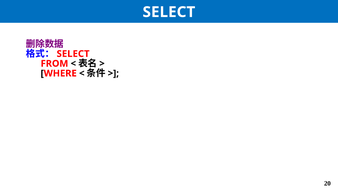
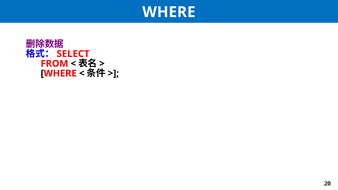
SELECT: SELECT -> WHERE (169, 12)
